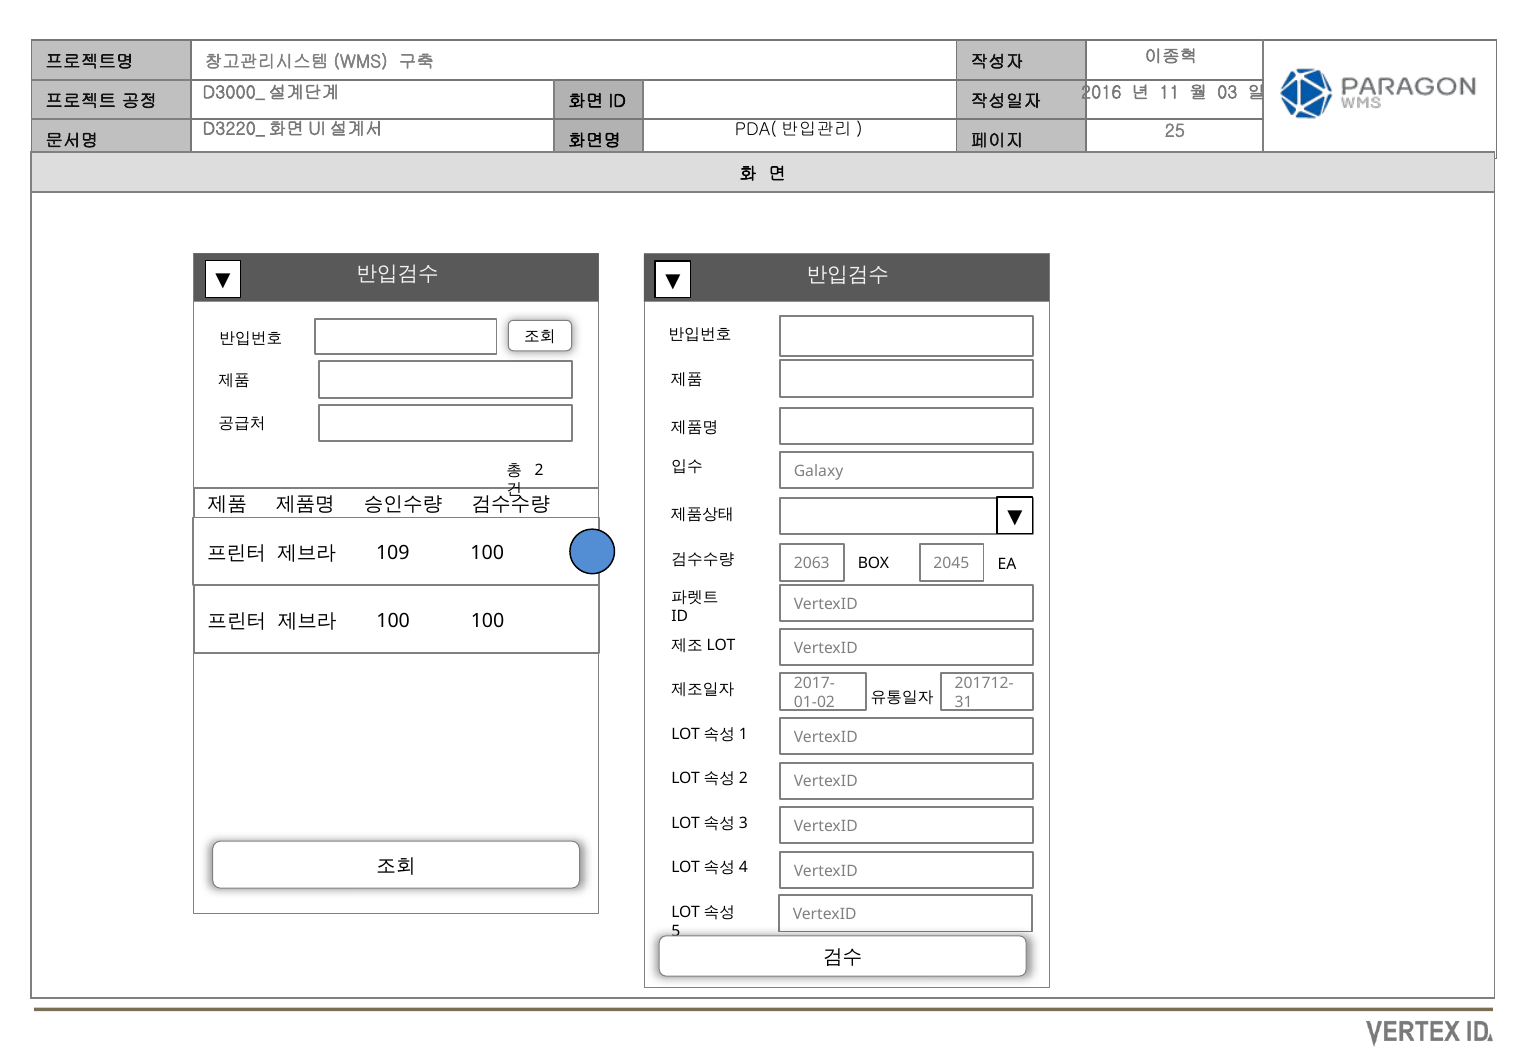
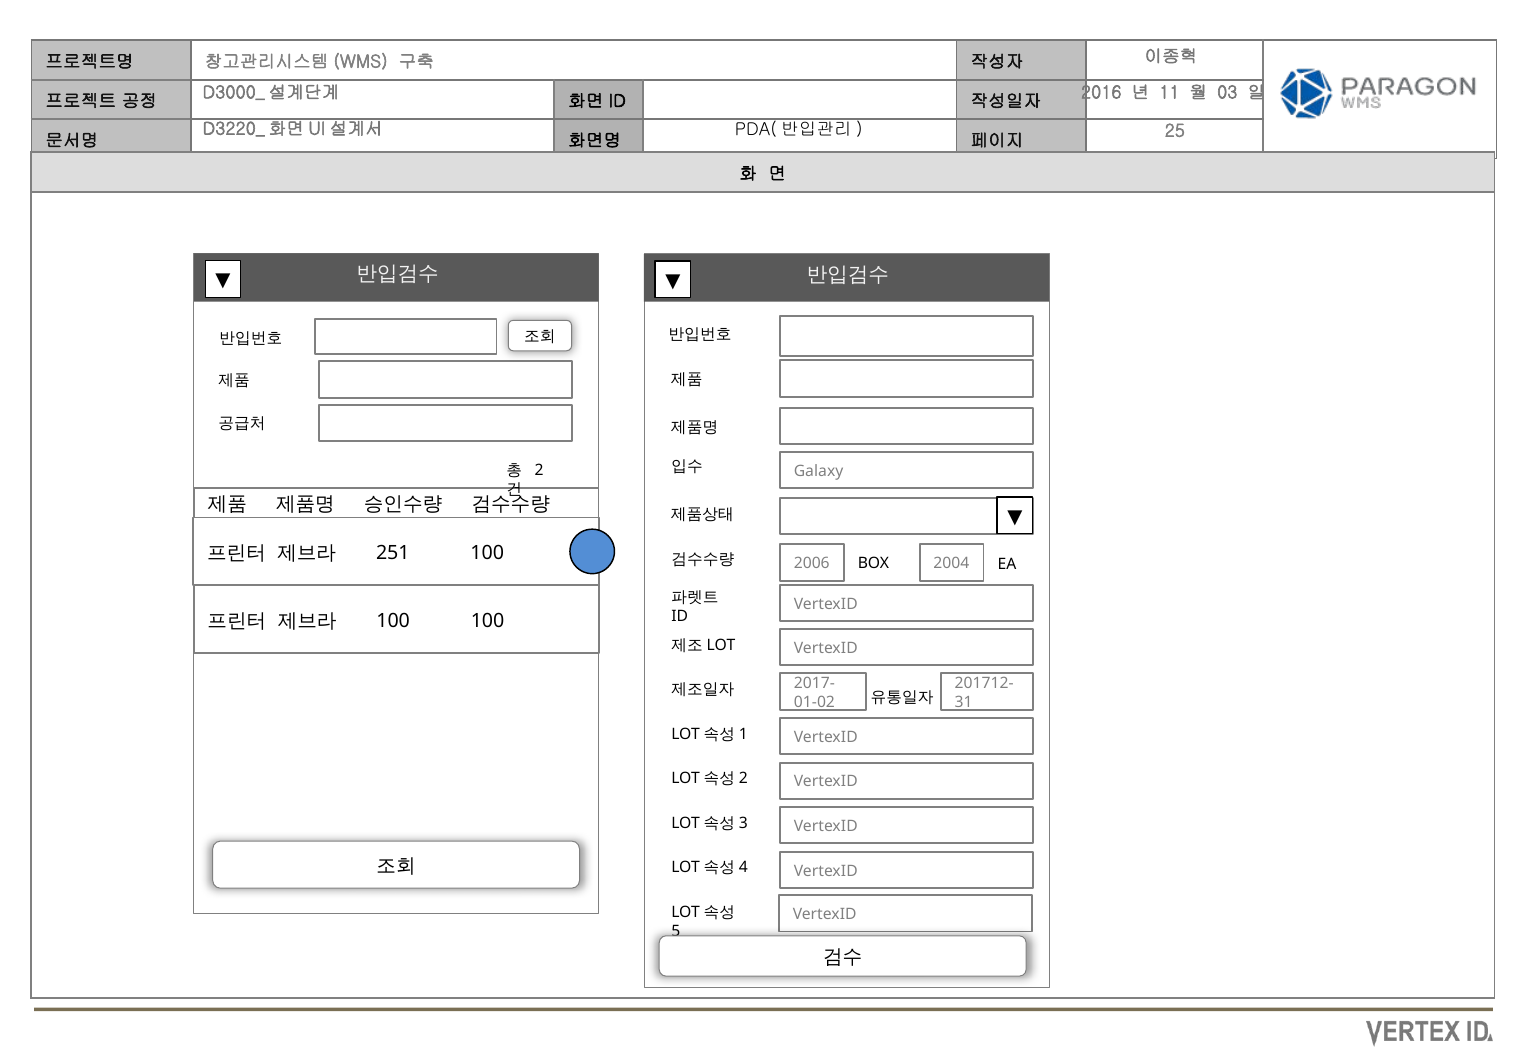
109: 109 -> 251 (393, 553)
2045: 2045 -> 2004 (951, 563)
2063: 2063 -> 2006 (812, 563)
